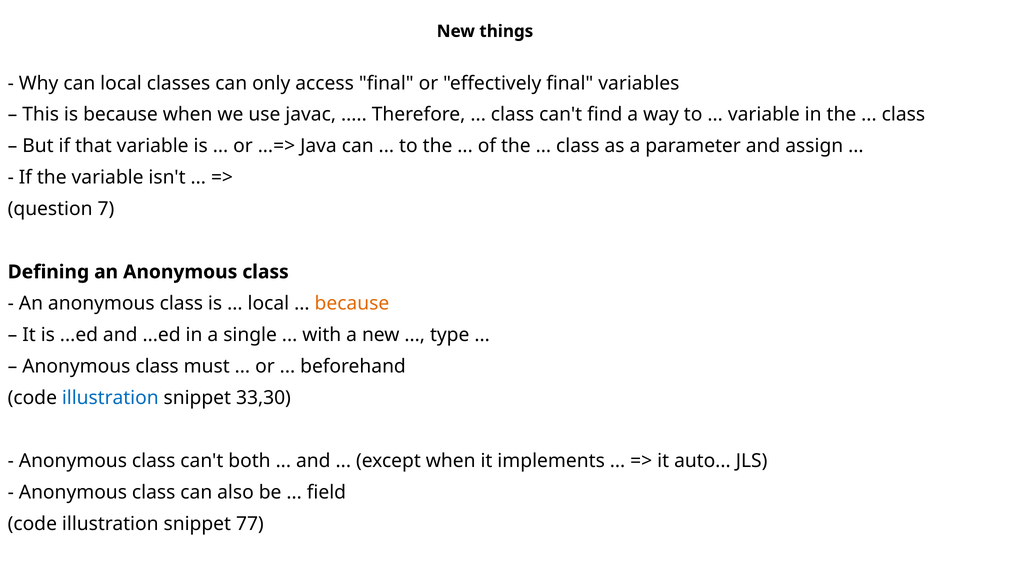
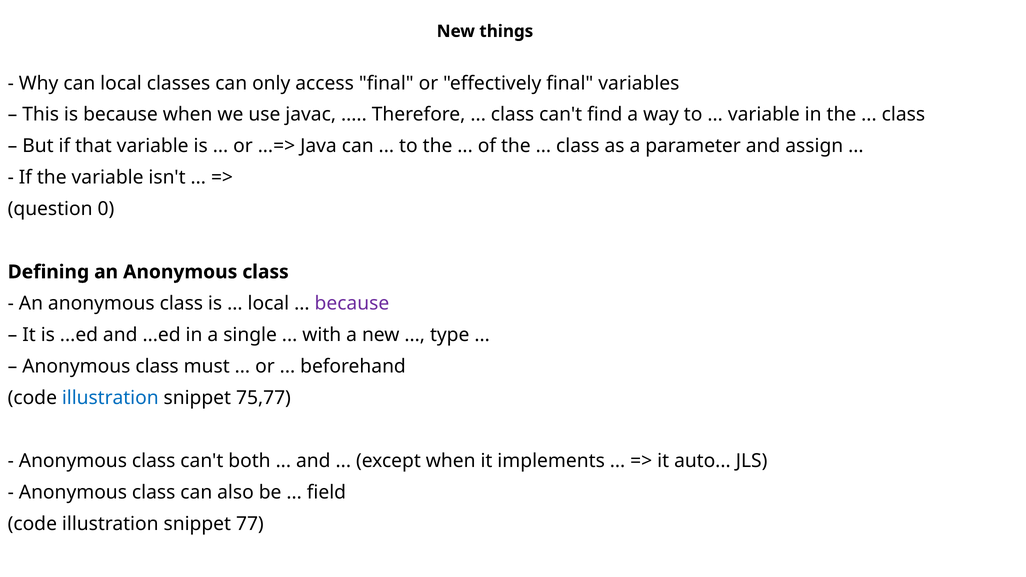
7: 7 -> 0 (106, 209)
because colour: orange -> purple (352, 303)
33,30: 33,30 -> 75,77 (263, 398)
